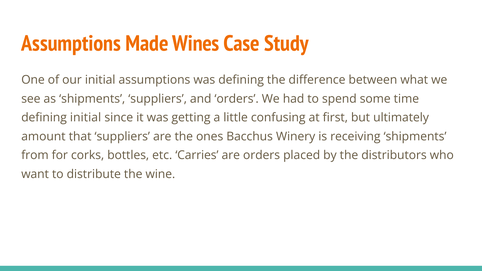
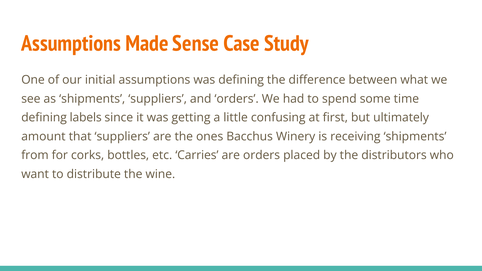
Wines: Wines -> Sense (196, 43)
defining initial: initial -> labels (86, 118)
